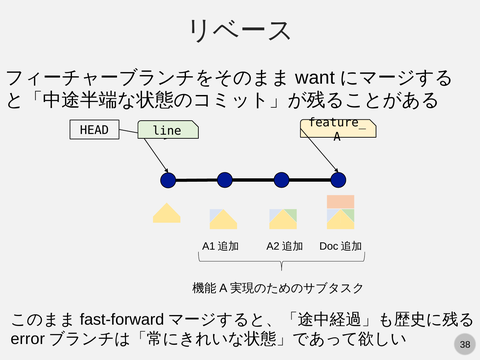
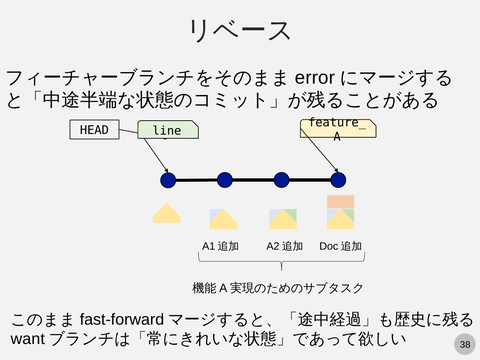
want: want -> error (315, 78)
error: error -> want (28, 339)
